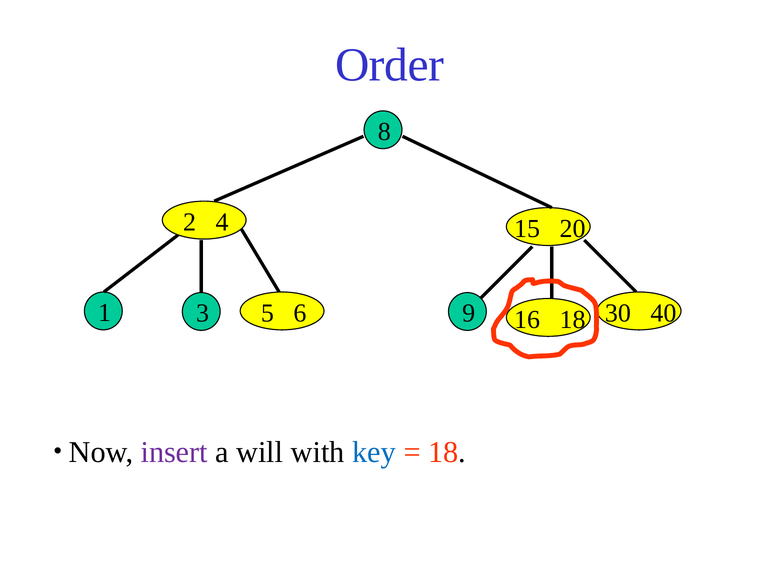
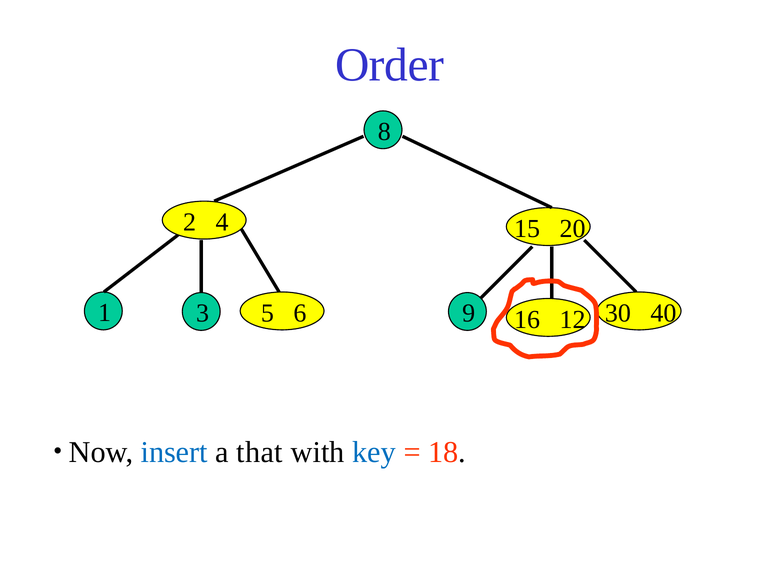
16 18: 18 -> 12 (573, 320)
insert colour: purple -> blue (174, 453)
will: will -> that (260, 453)
